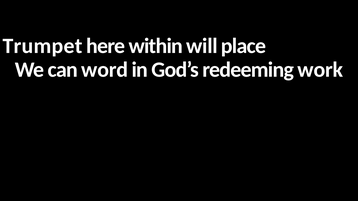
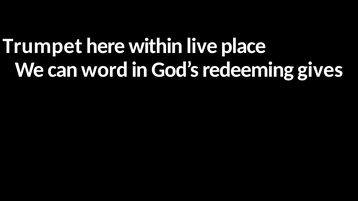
will: will -> live (202, 46)
work: work -> gives (320, 70)
